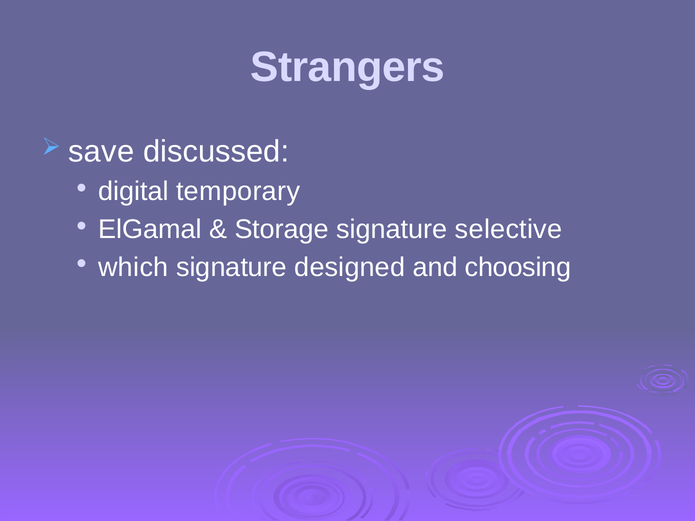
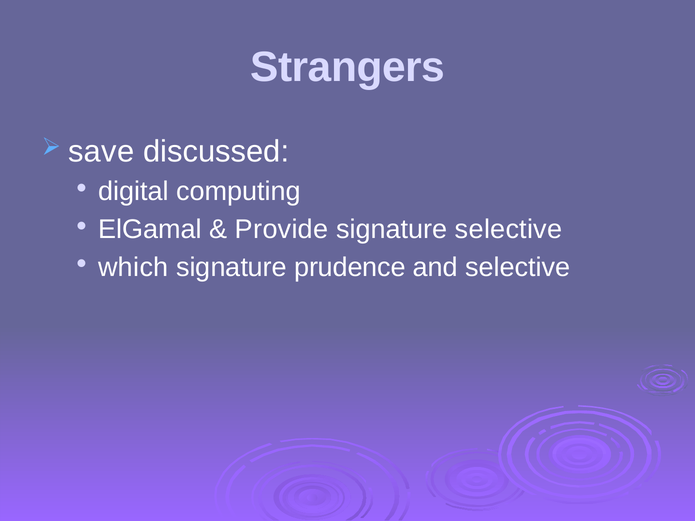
temporary: temporary -> computing (238, 192)
Storage: Storage -> Provide (282, 229)
designed: designed -> prudence (350, 267)
and choosing: choosing -> selective (518, 267)
